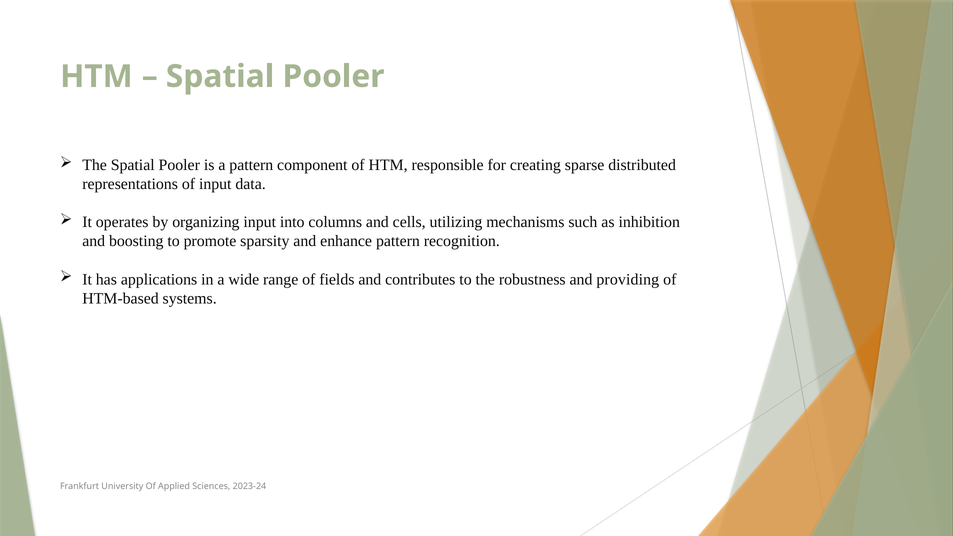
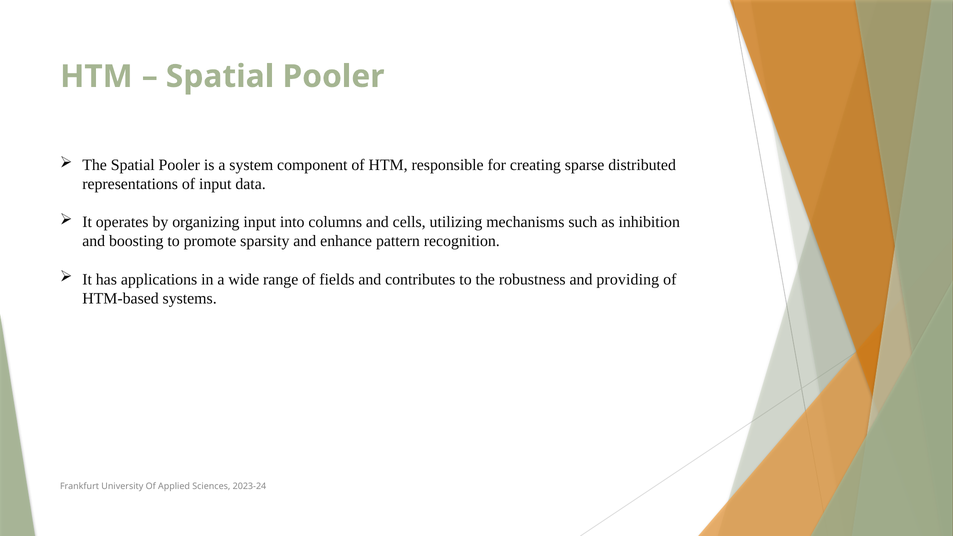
a pattern: pattern -> system (251, 165)
